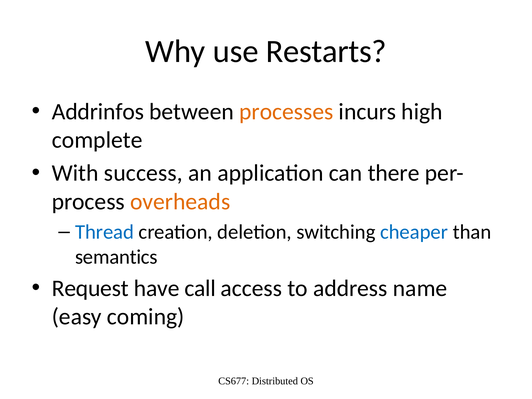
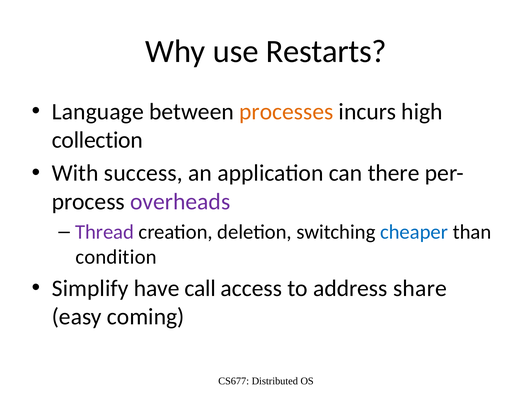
Addrinfos: Addrinfos -> Language (98, 112)
complete: complete -> collection (97, 140)
overheads colour: orange -> purple (180, 202)
Thread colour: blue -> purple (105, 232)
semantics: semantics -> condition (116, 257)
Request: Request -> Simplify (90, 288)
name: name -> share (420, 288)
